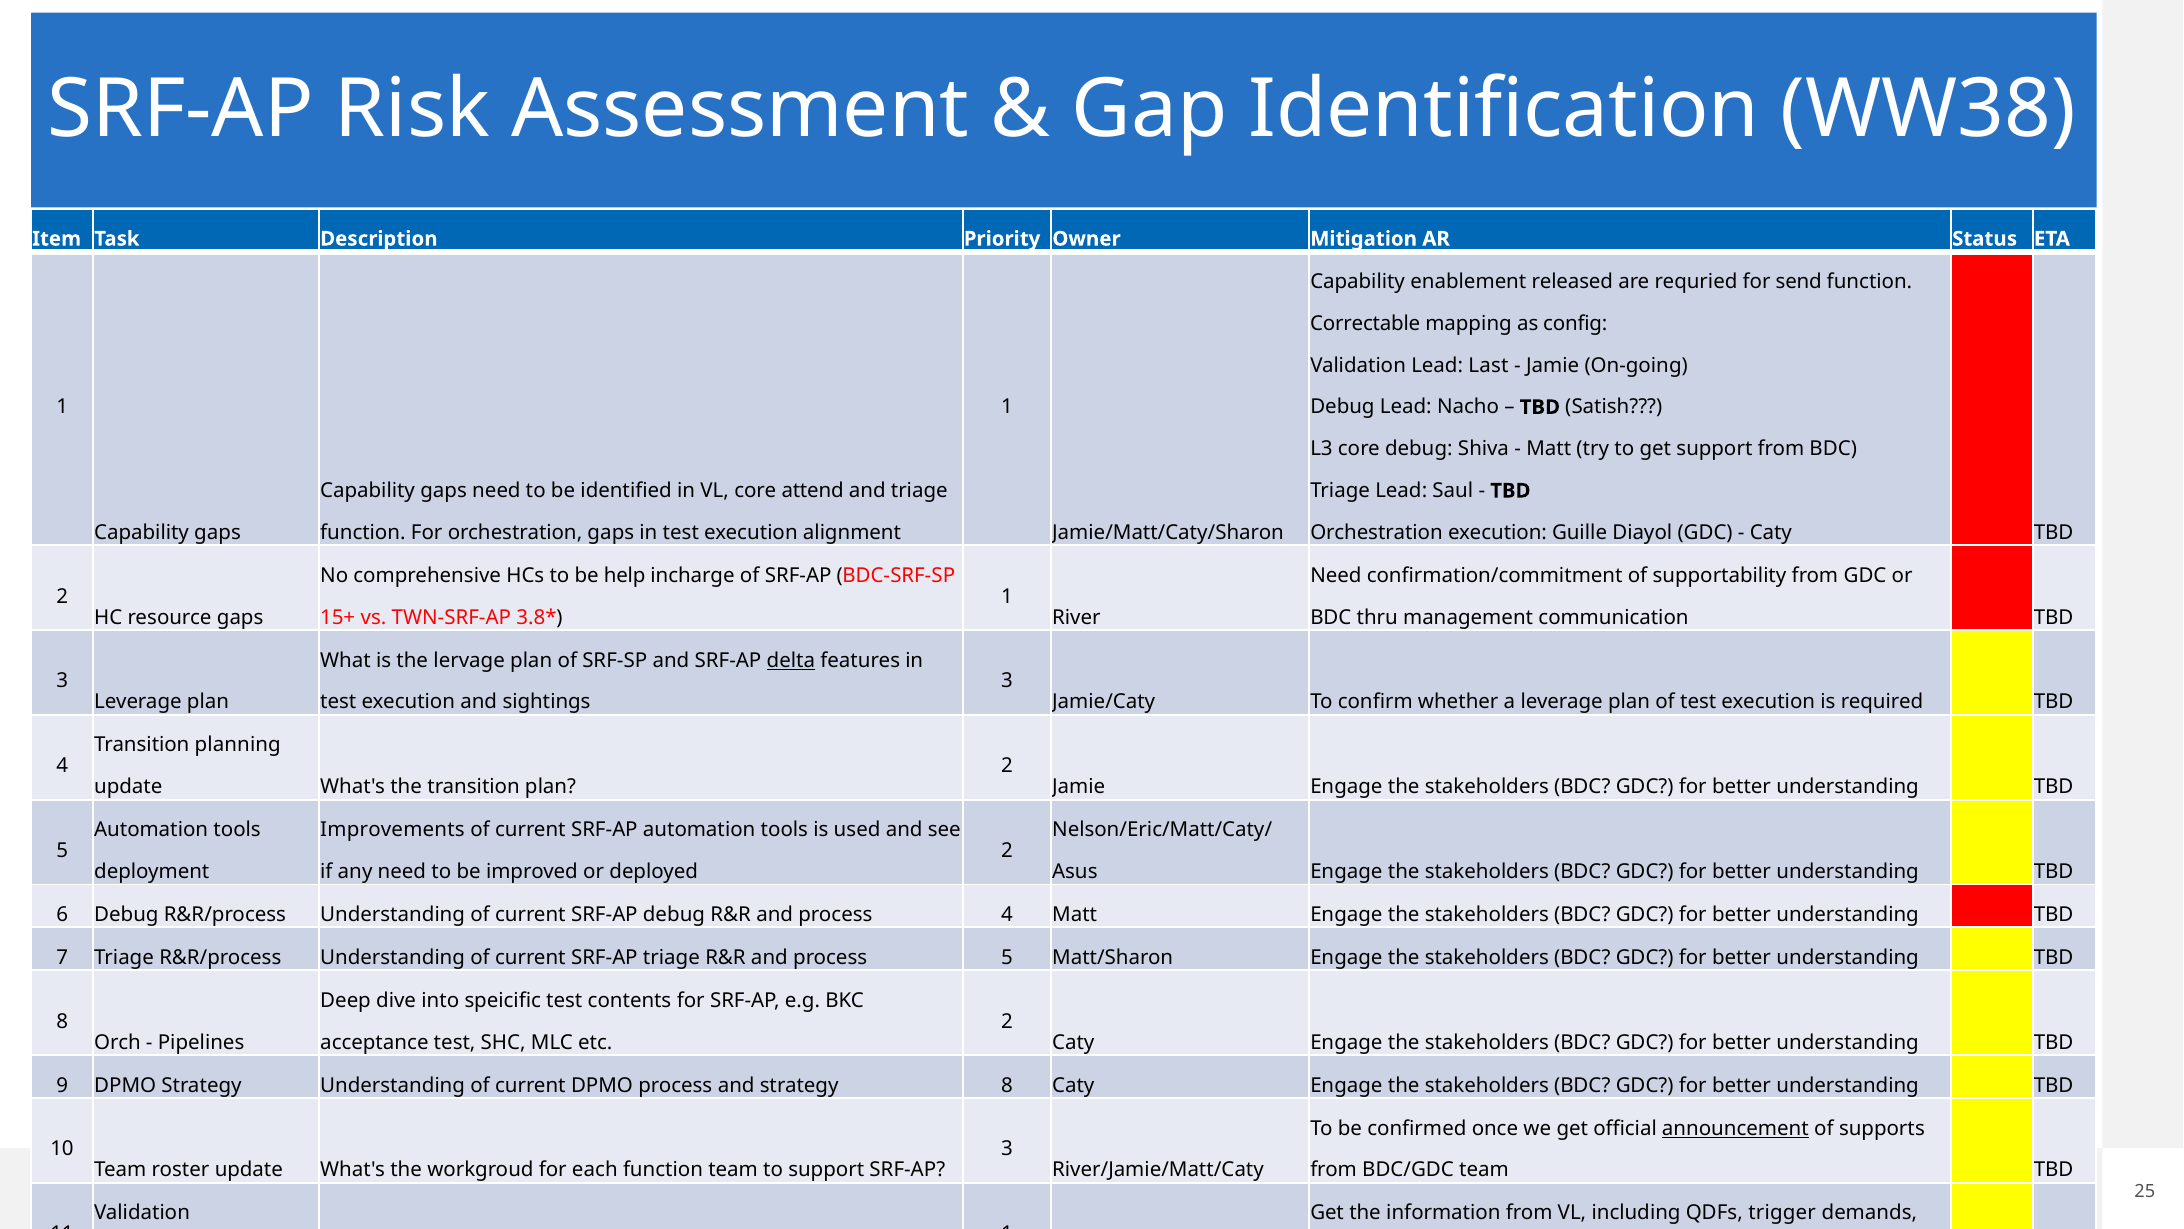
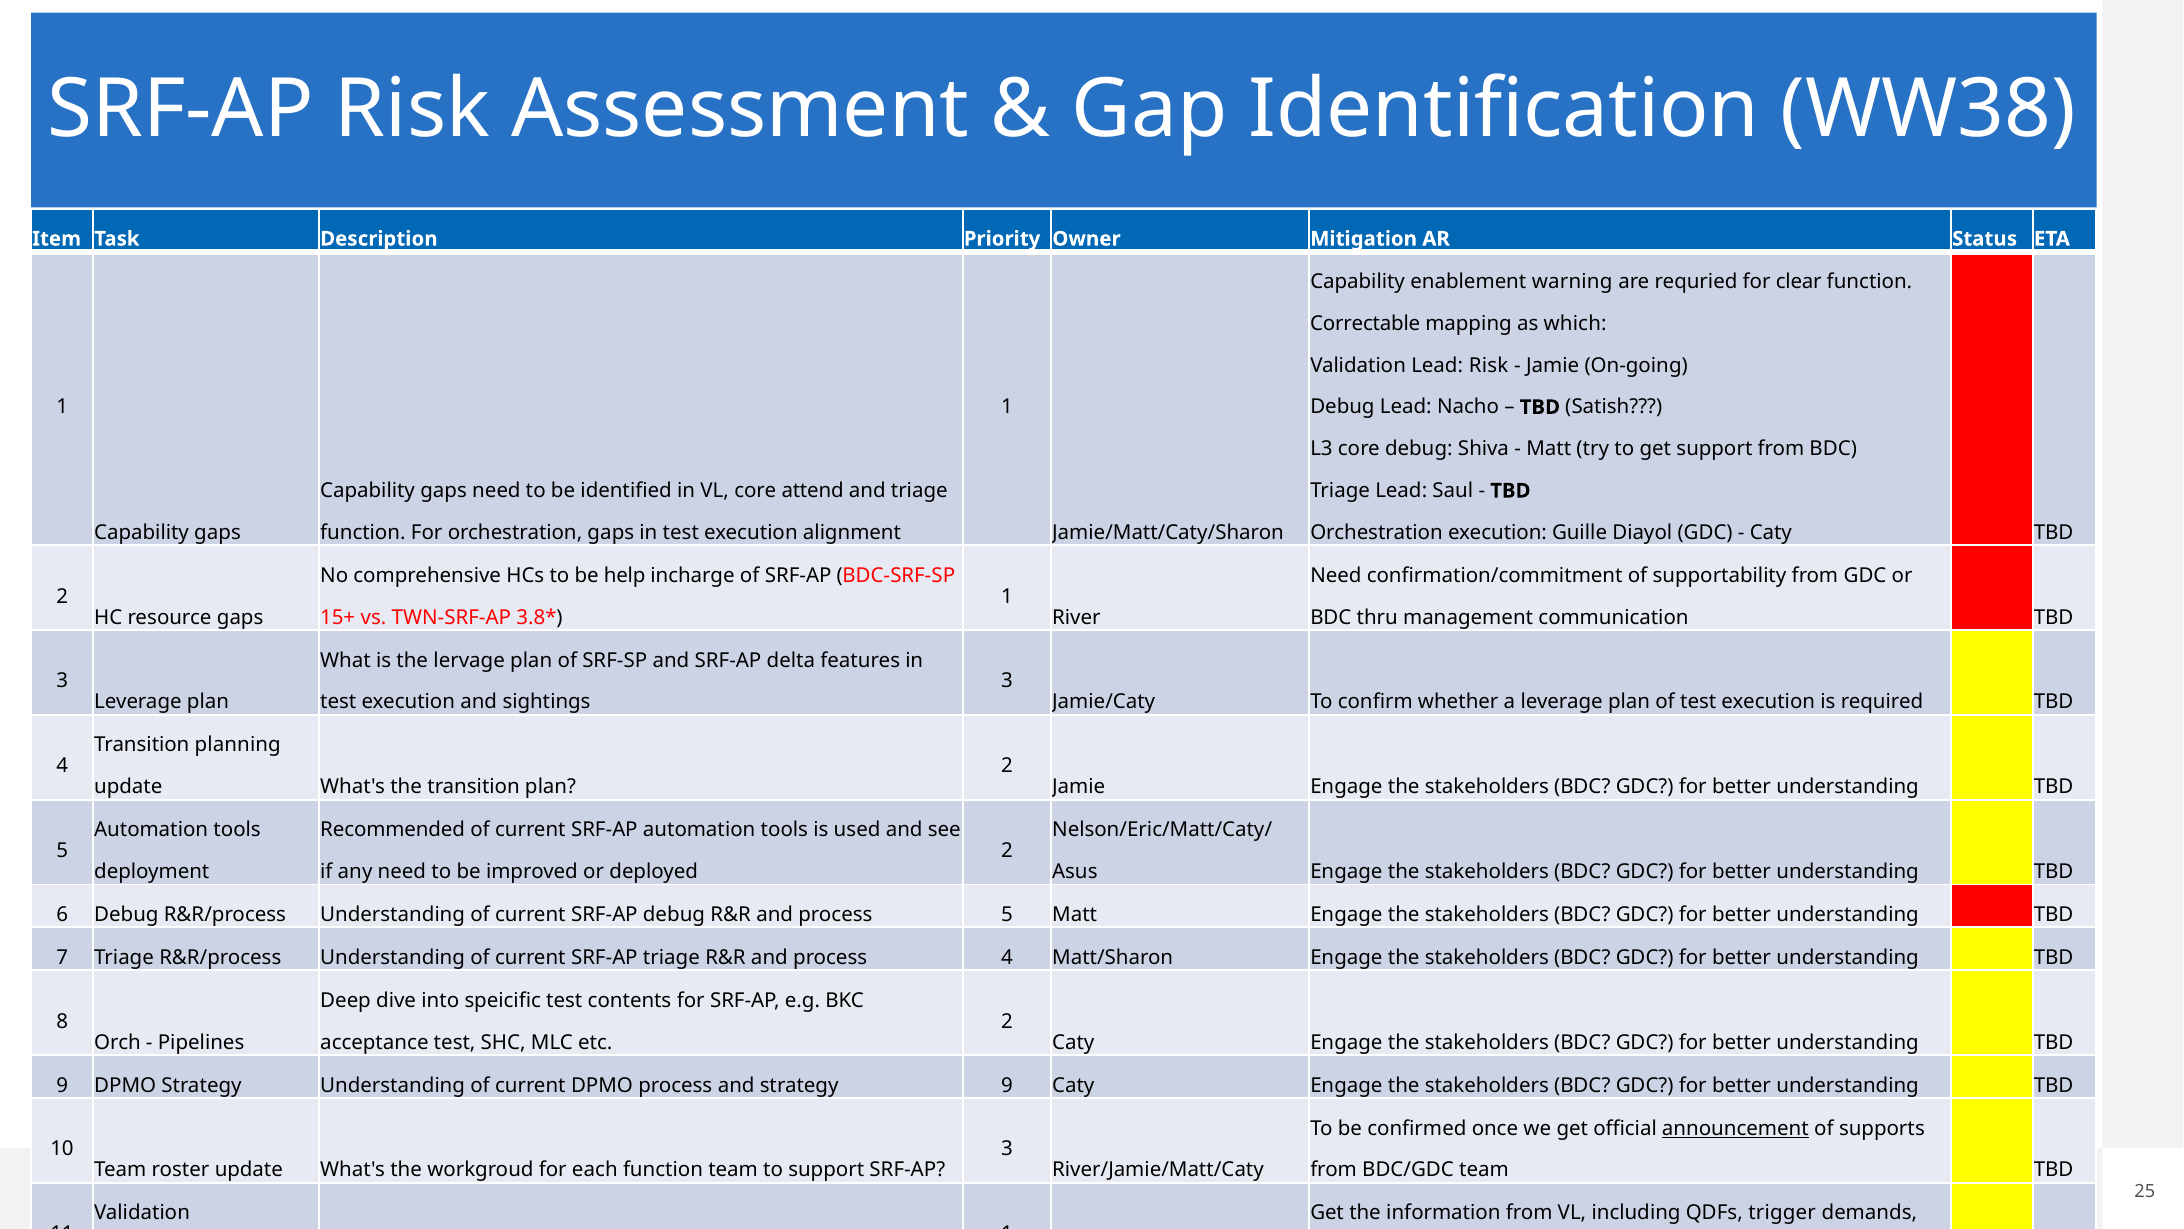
released: released -> warning (1572, 282)
send: send -> clear (1799, 282)
config: config -> which (1575, 323)
Lead Last: Last -> Risk (1489, 365)
delta underline: present -> none (791, 660)
Improvements: Improvements -> Recommended (393, 830)
4: 4 -> 5 (1007, 914)
5: 5 -> 4 (1007, 957)
8: 8 -> 9 (1007, 1085)
